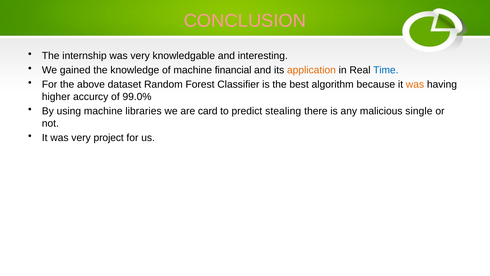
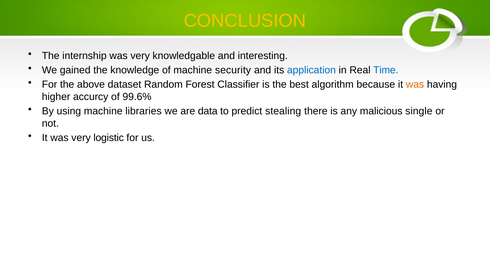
CONCLUSION colour: pink -> yellow (245, 21)
financial: financial -> security (233, 70)
application colour: orange -> blue (311, 70)
99.0%: 99.0% -> 99.6% (137, 97)
card: card -> data (208, 111)
project: project -> logistic (109, 138)
